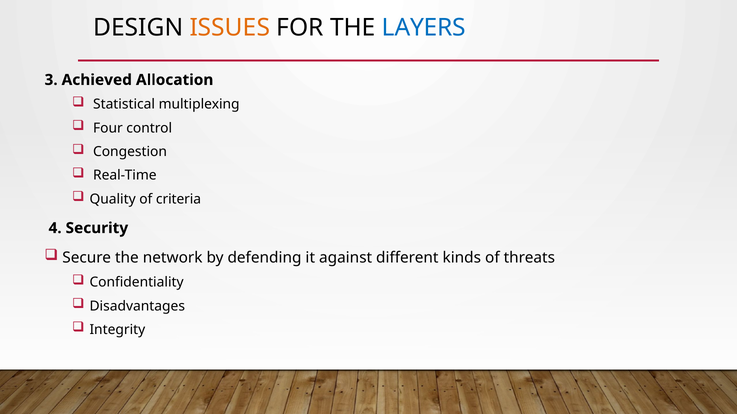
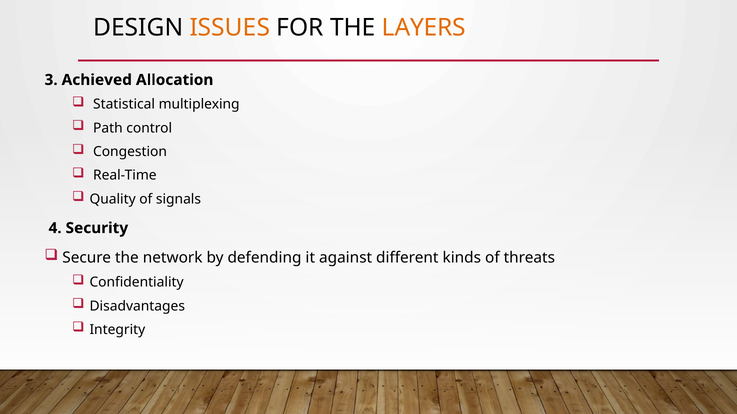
LAYERS colour: blue -> orange (424, 28)
Four: Four -> Path (108, 128)
criteria: criteria -> signals (178, 199)
